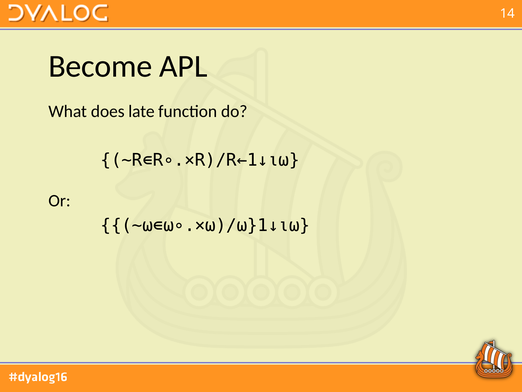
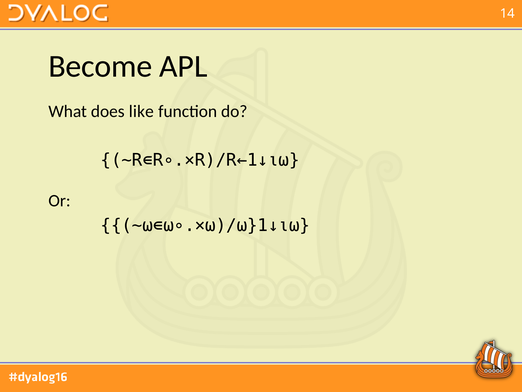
late: late -> like (141, 111)
